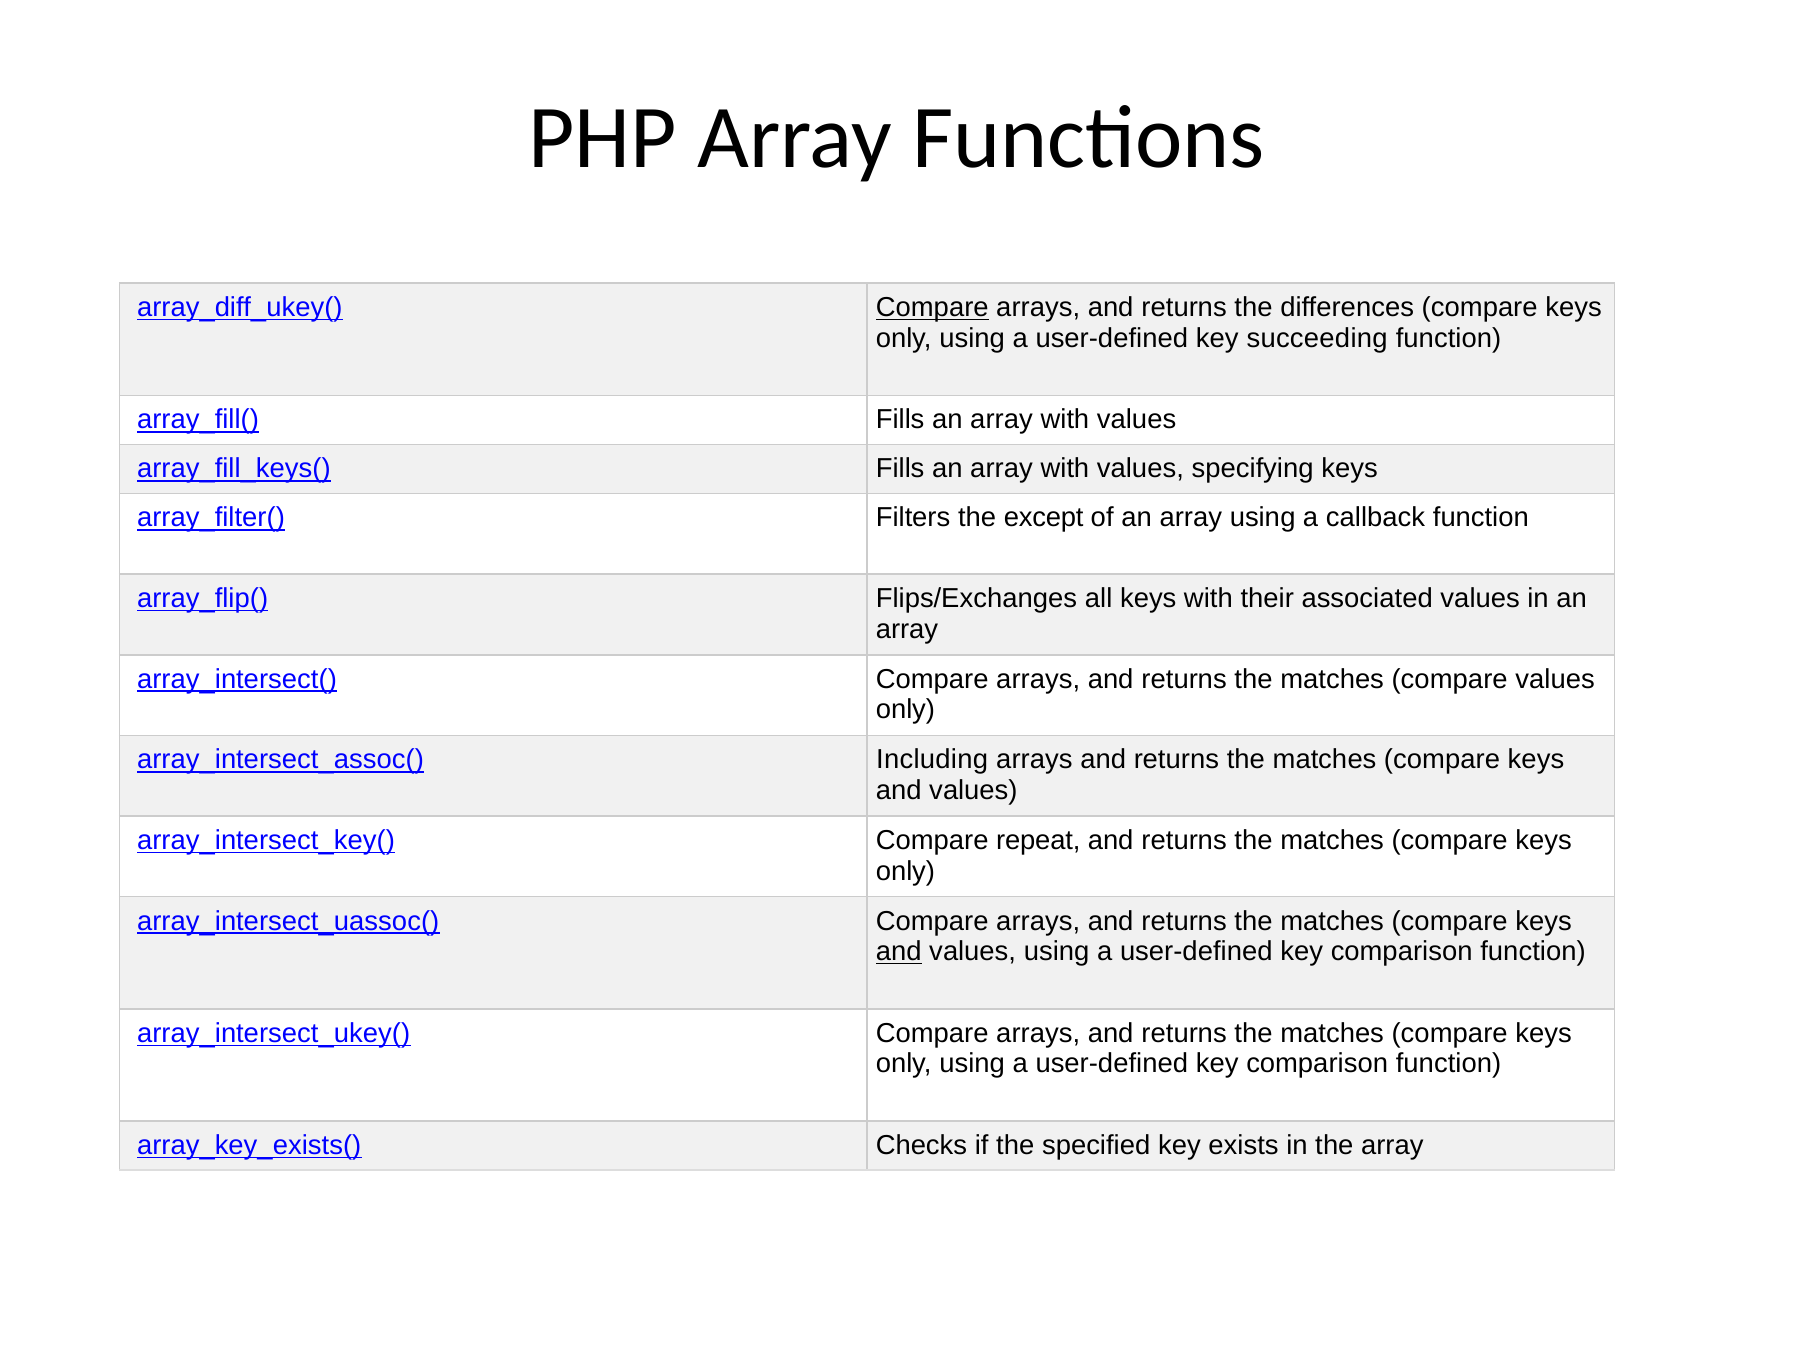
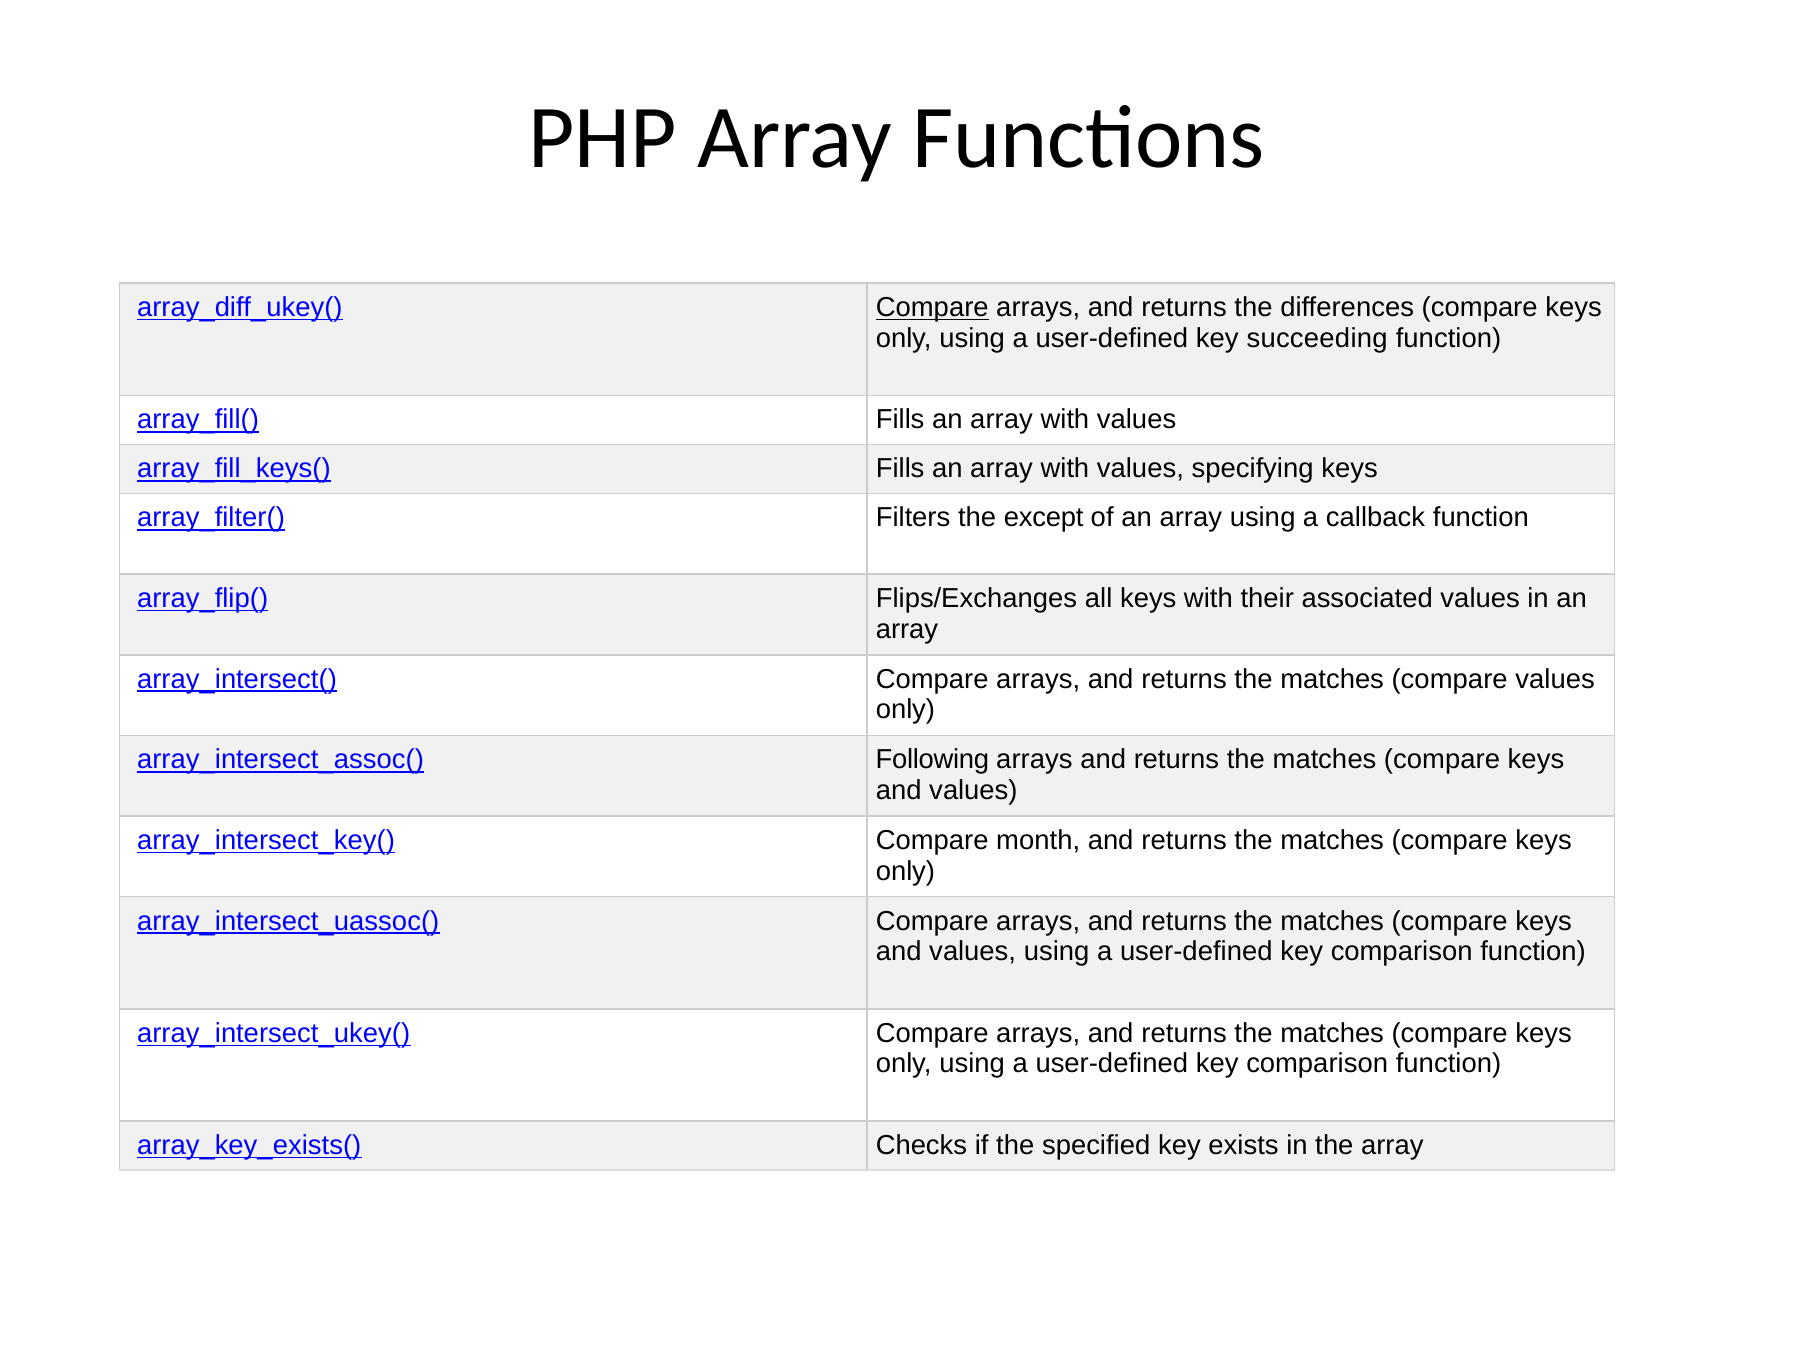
Including: Including -> Following (932, 760)
repeat: repeat -> month (1038, 841)
and underline: present -> none (899, 952)
